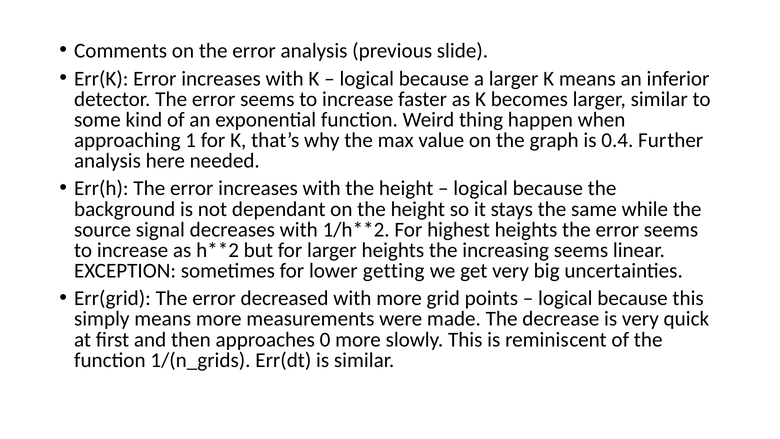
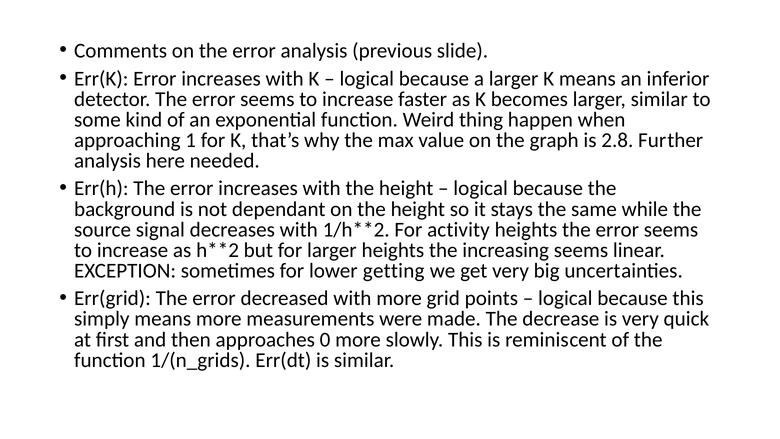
0.4: 0.4 -> 2.8 (617, 140)
highest: highest -> activity (458, 229)
